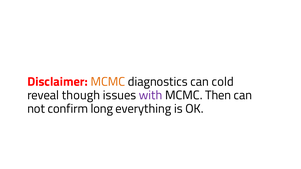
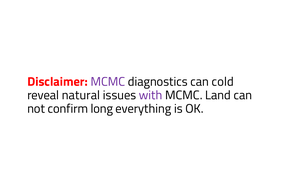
MCMC colour: orange -> purple (108, 82)
though: though -> natural (81, 95)
Then: Then -> Land (218, 95)
